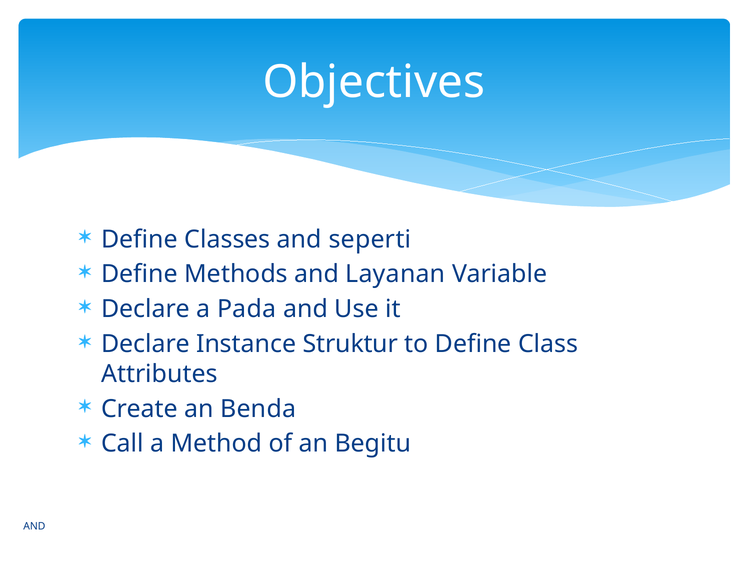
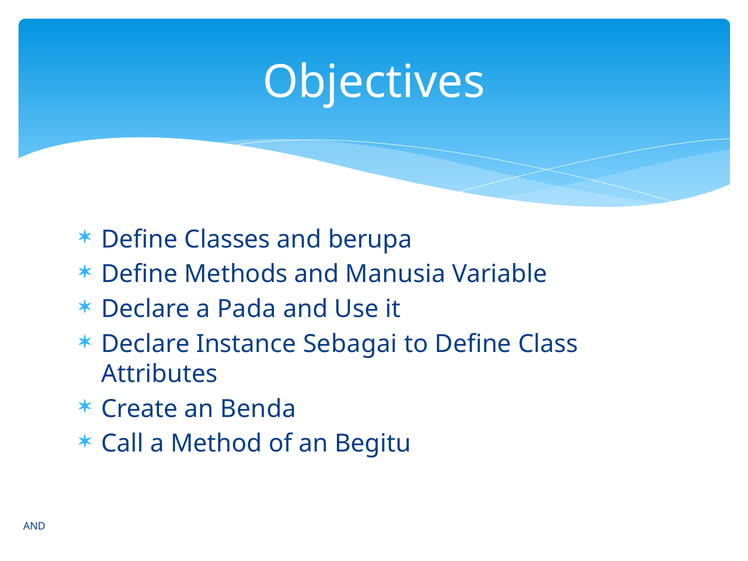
seperti: seperti -> berupa (370, 239)
Layanan: Layanan -> Manusia (396, 274)
Struktur: Struktur -> Sebagai (350, 344)
